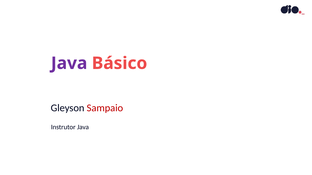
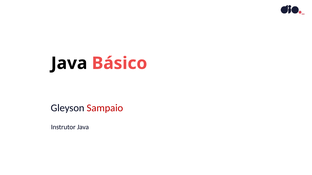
Java colour: purple -> black (69, 63)
